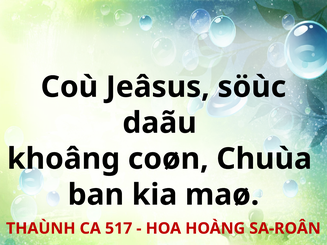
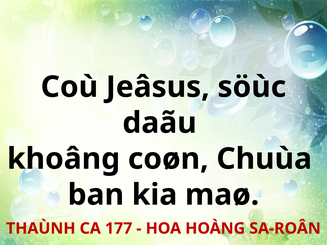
517: 517 -> 177 (119, 229)
